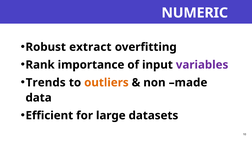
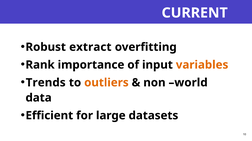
NUMERIC: NUMERIC -> CURRENT (195, 13)
variables colour: purple -> orange (202, 65)
made: made -> world (188, 83)
